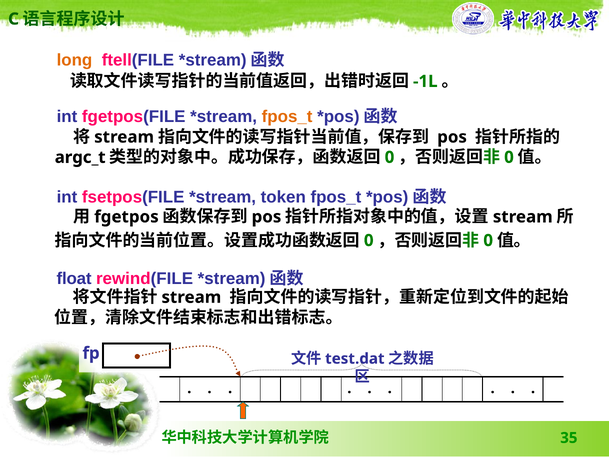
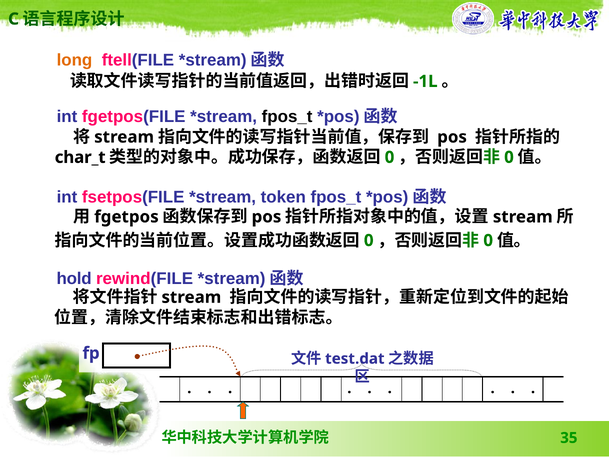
fpos_t colour: orange -> black (287, 117)
argc_t: argc_t -> char_t (80, 157)
float: float -> hold (74, 279)
